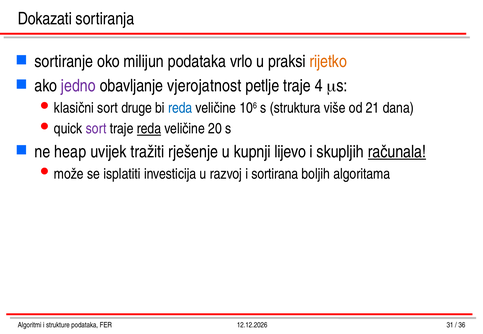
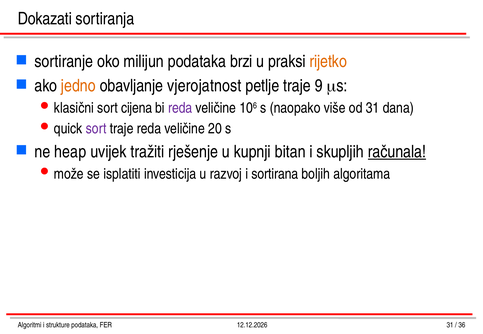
vrlo: vrlo -> brzi (241, 62)
jedno colour: purple -> orange (78, 86)
4: 4 -> 9 (319, 86)
druge: druge -> cijena (137, 108)
reda colour: blue -> purple (180, 108)
struktura: struktura -> naopako (295, 108)
od 21: 21 -> 31 (373, 108)
reda underline: present -> none (149, 129)
lijevo: lijevo -> bitan (290, 152)
